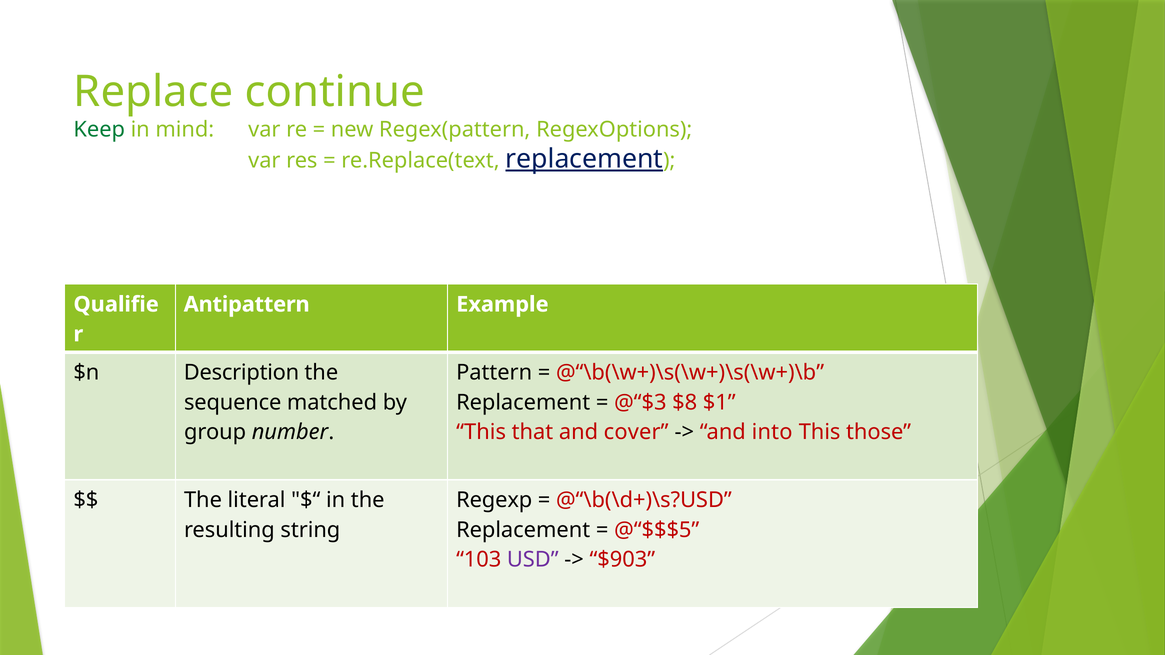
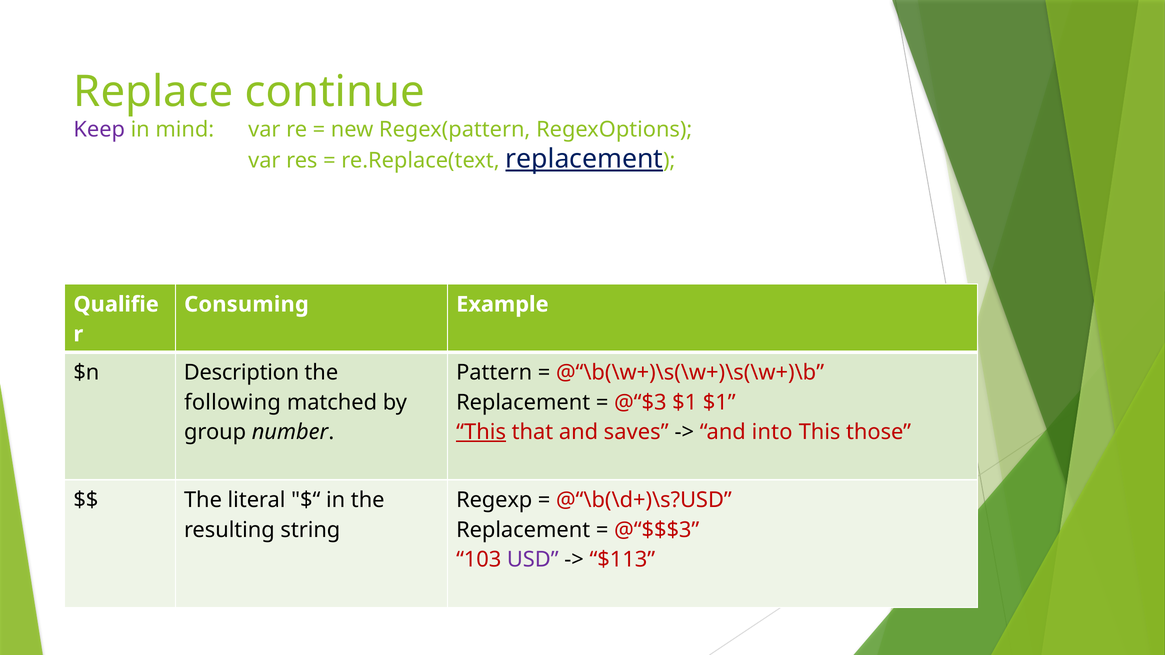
Keep colour: green -> purple (99, 130)
Antipattern: Antipattern -> Consuming (246, 305)
sequence: sequence -> following (233, 402)
@“$3 $8: $8 -> $1 (685, 402)
This underline: none -> present (481, 432)
cover: cover -> saves (636, 432)
@“$$$5: @“$$$5 -> @“$$$3 (657, 530)
$903: $903 -> $113 (622, 560)
